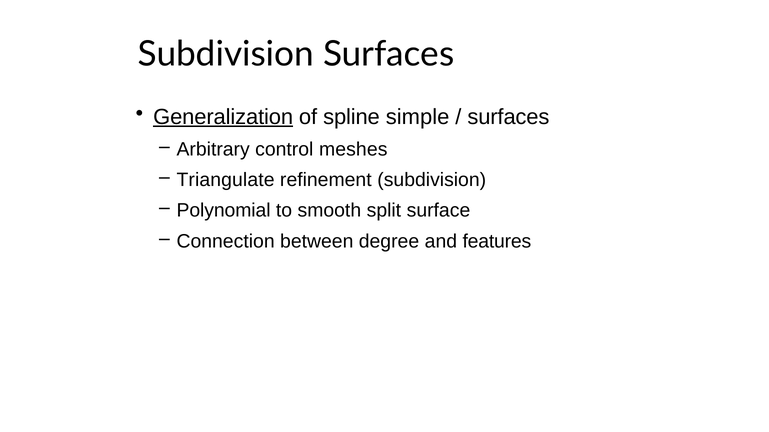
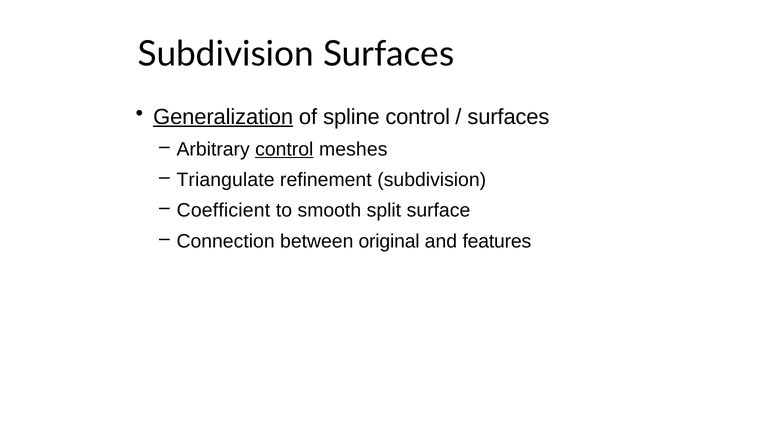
spline simple: simple -> control (418, 117)
control underline: none -> present (284, 149)
Polynomial: Polynomial -> Coefficient (223, 211)
degree: degree -> original (389, 242)
